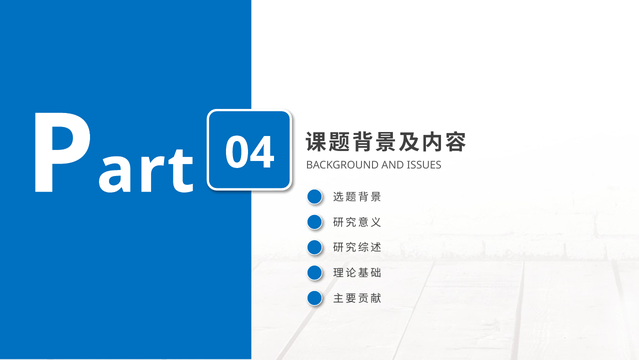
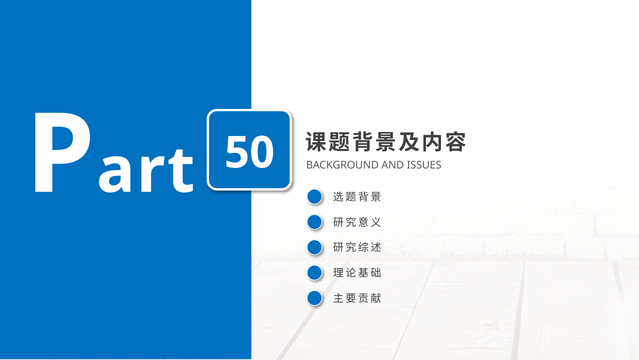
04: 04 -> 50 (250, 153)
